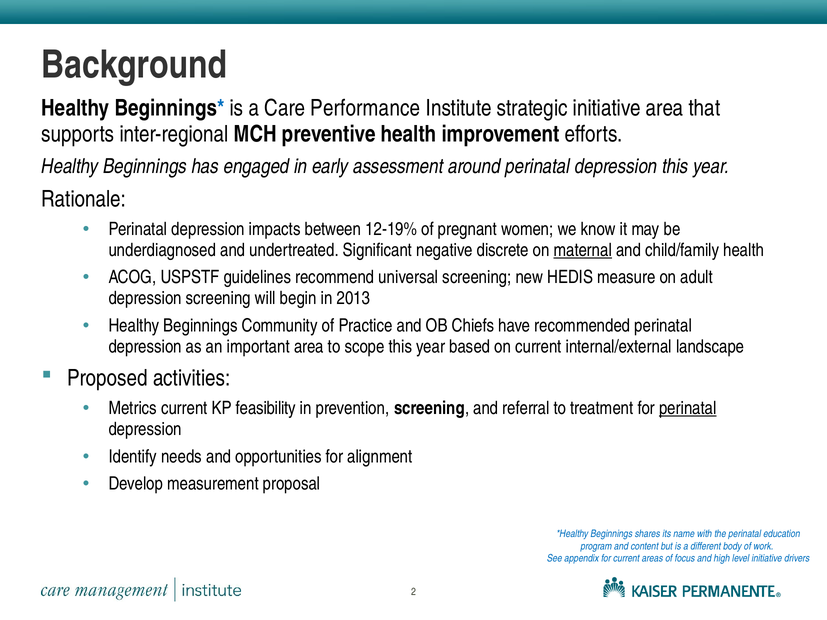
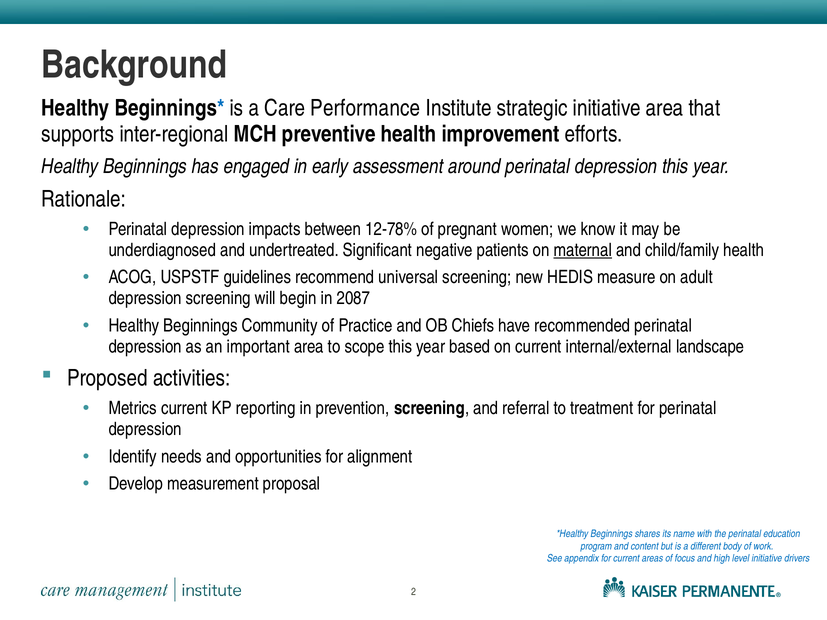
12-19%: 12-19% -> 12-78% (391, 229)
discrete: discrete -> patients (503, 250)
2013: 2013 -> 2087 (353, 298)
feasibility: feasibility -> reporting (266, 408)
perinatal underline: present -> none (688, 408)
